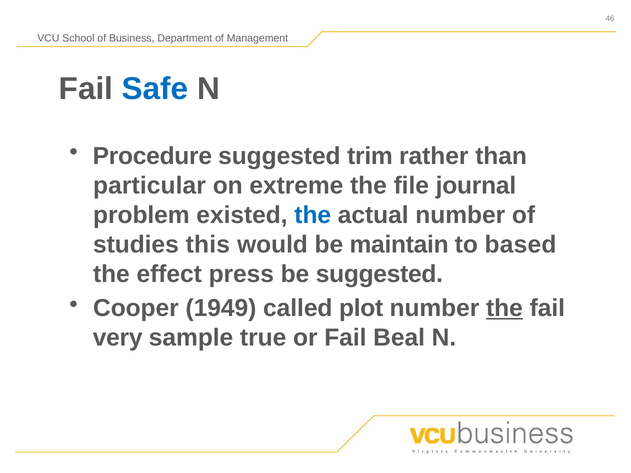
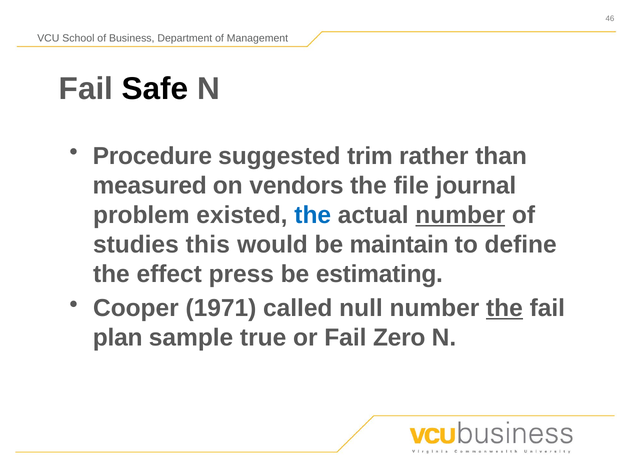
Safe colour: blue -> black (155, 89)
particular: particular -> measured (150, 186)
extreme: extreme -> vendors (297, 186)
number underline: none -> present (460, 215)
based: based -> define (521, 245)
be suggested: suggested -> estimating (379, 274)
1949: 1949 -> 1971 (221, 309)
plot: plot -> null (361, 309)
very: very -> plan (118, 338)
Beal: Beal -> Zero (399, 338)
